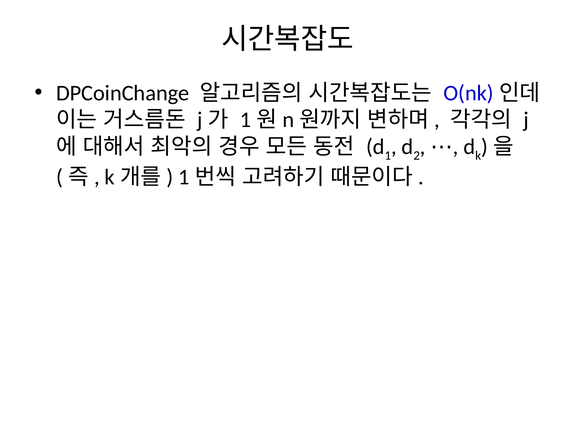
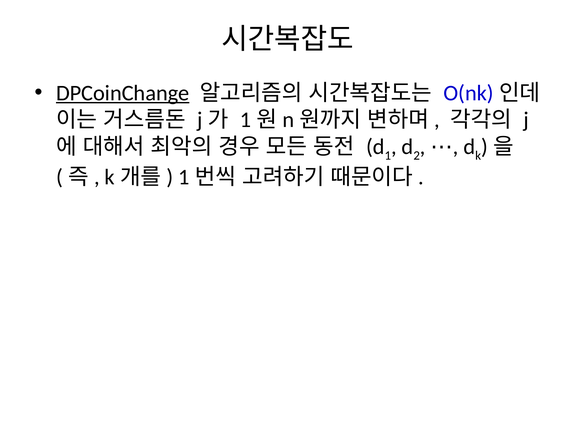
DPCoinChange underline: none -> present (123, 93)
